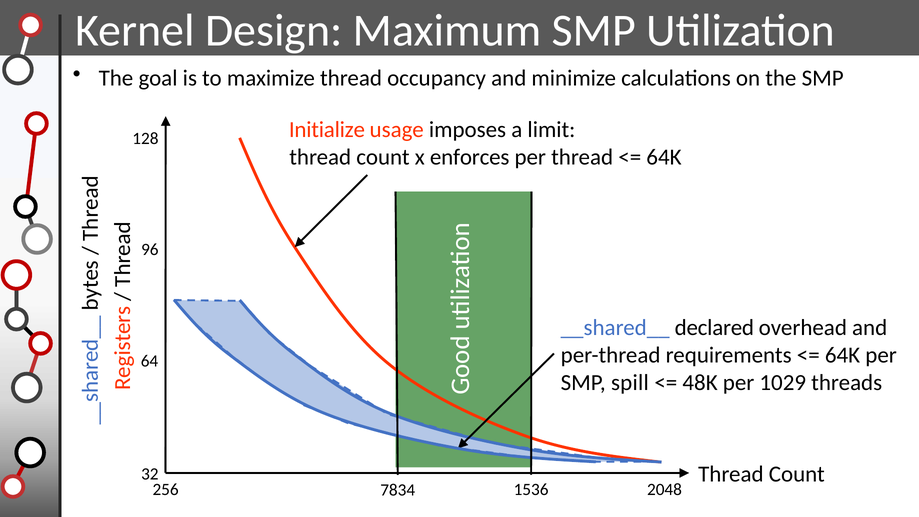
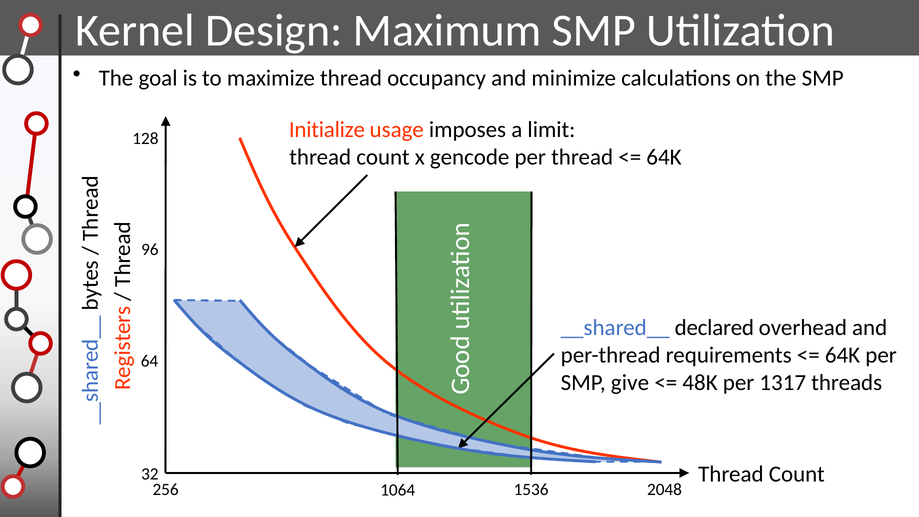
enforces: enforces -> gencode (470, 157)
spill: spill -> give (630, 383)
1029: 1029 -> 1317 (783, 383)
7834: 7834 -> 1064 (398, 490)
